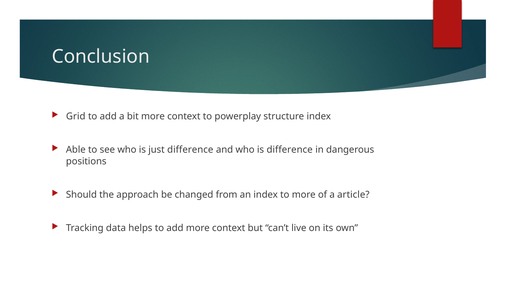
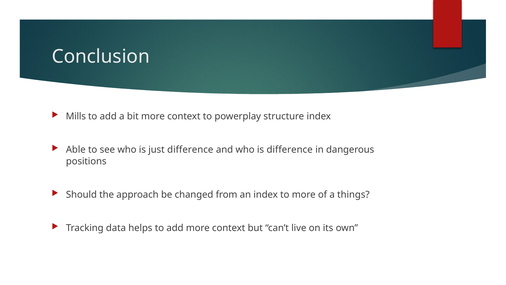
Grid: Grid -> Mills (76, 116)
article: article -> things (353, 194)
